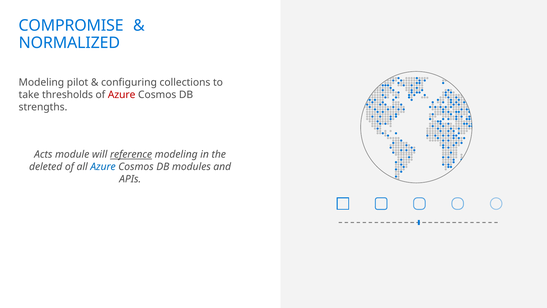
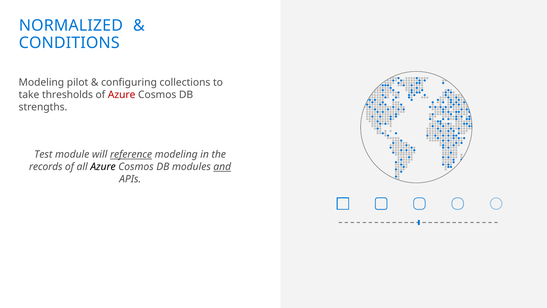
COMPROMISE: COMPROMISE -> NORMALIZED (71, 26)
NORMALIZED: NORMALIZED -> CONDITIONS (69, 43)
Acts: Acts -> Test (43, 154)
deleted: deleted -> records (46, 167)
Azure colour: blue -> black (103, 167)
and underline: none -> present (222, 167)
